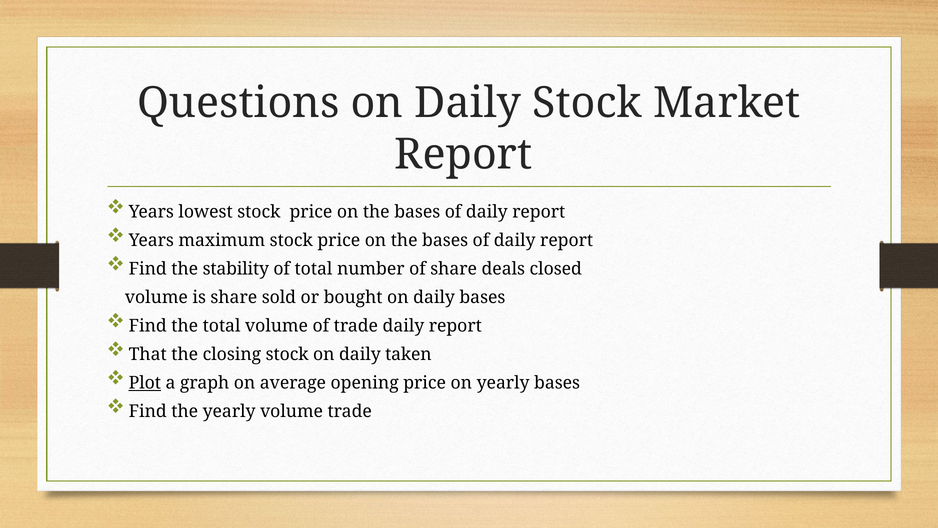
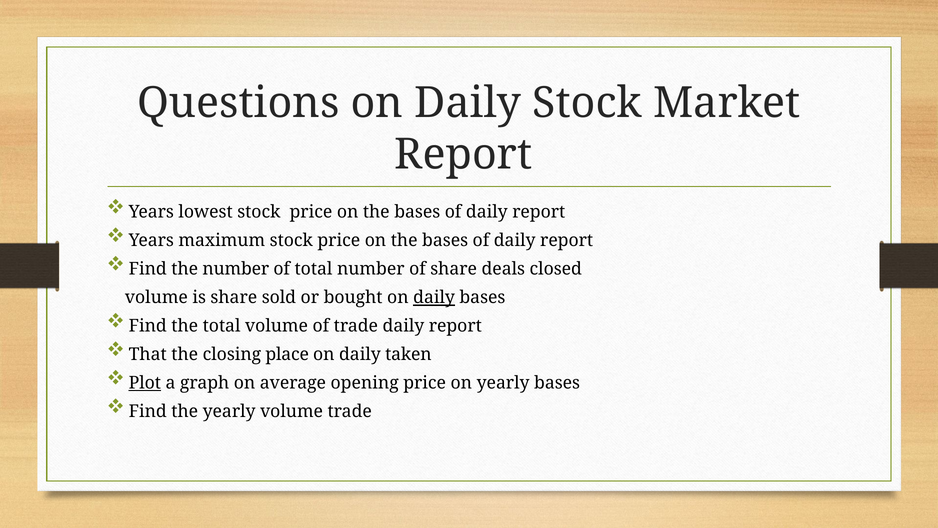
the stability: stability -> number (236, 269)
daily underline: none -> present (434, 297)
closing stock: stock -> place (287, 354)
